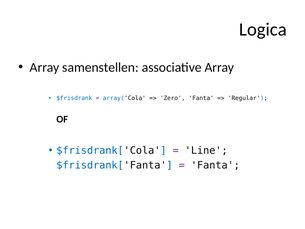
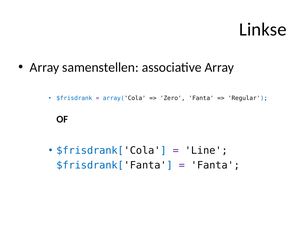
Logica: Logica -> Linkse (263, 30)
